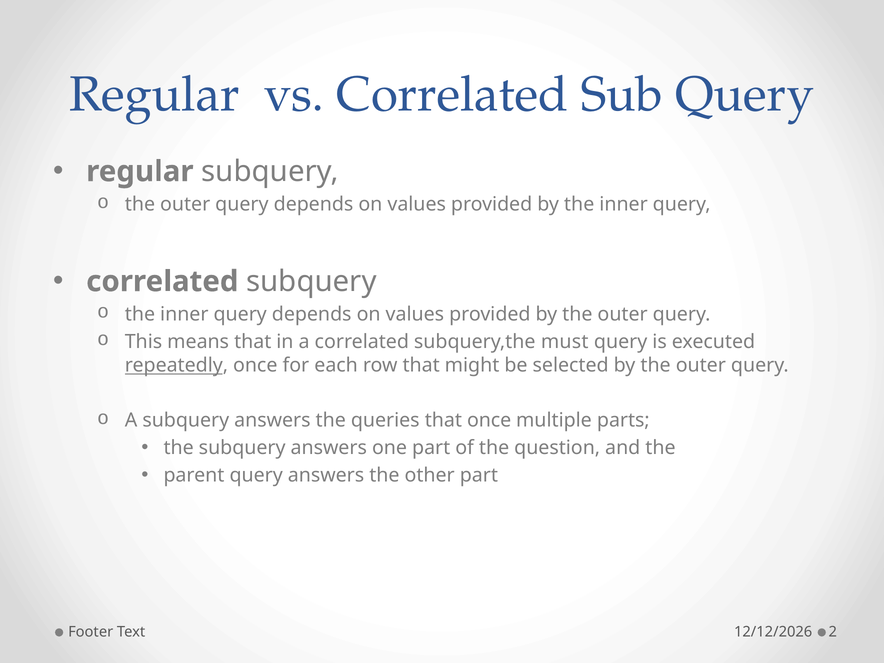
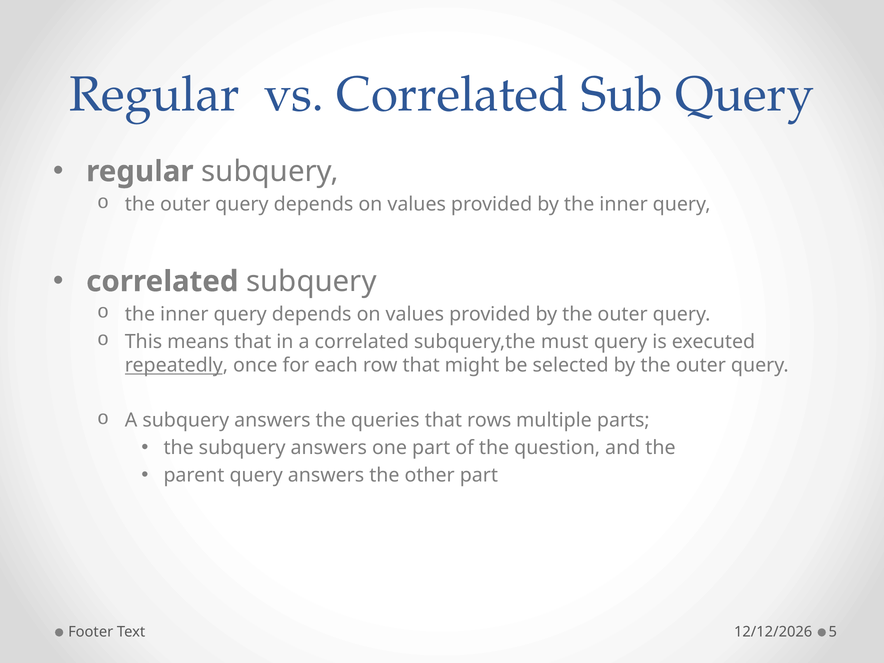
that once: once -> rows (489, 420)
2: 2 -> 5 (833, 632)
